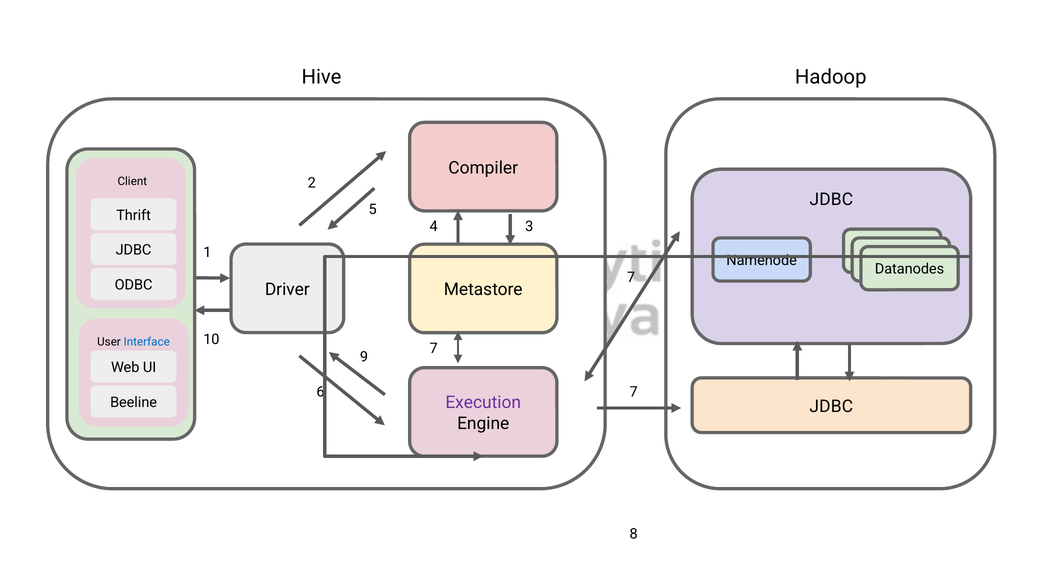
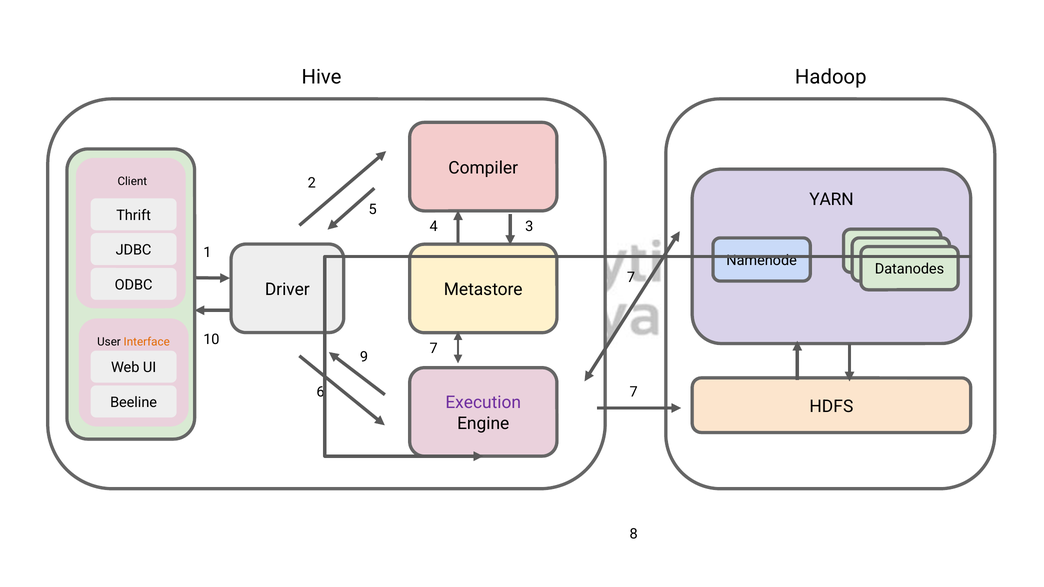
JDBC: JDBC -> YARN (831, 200)
Interface colour: blue -> orange (147, 342)
JDBC: JDBC -> HDFS (831, 407)
